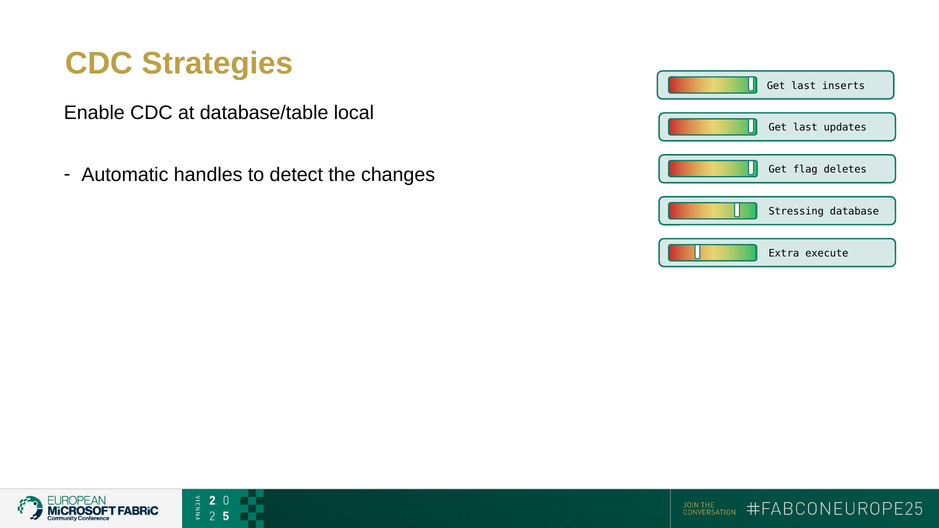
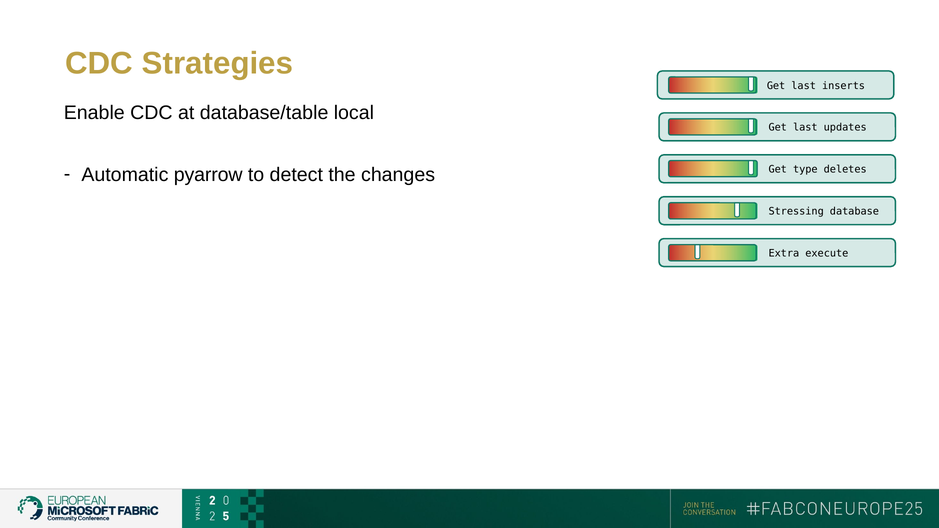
handles: handles -> pyarrow (208, 175)
flag: flag -> type (805, 170)
